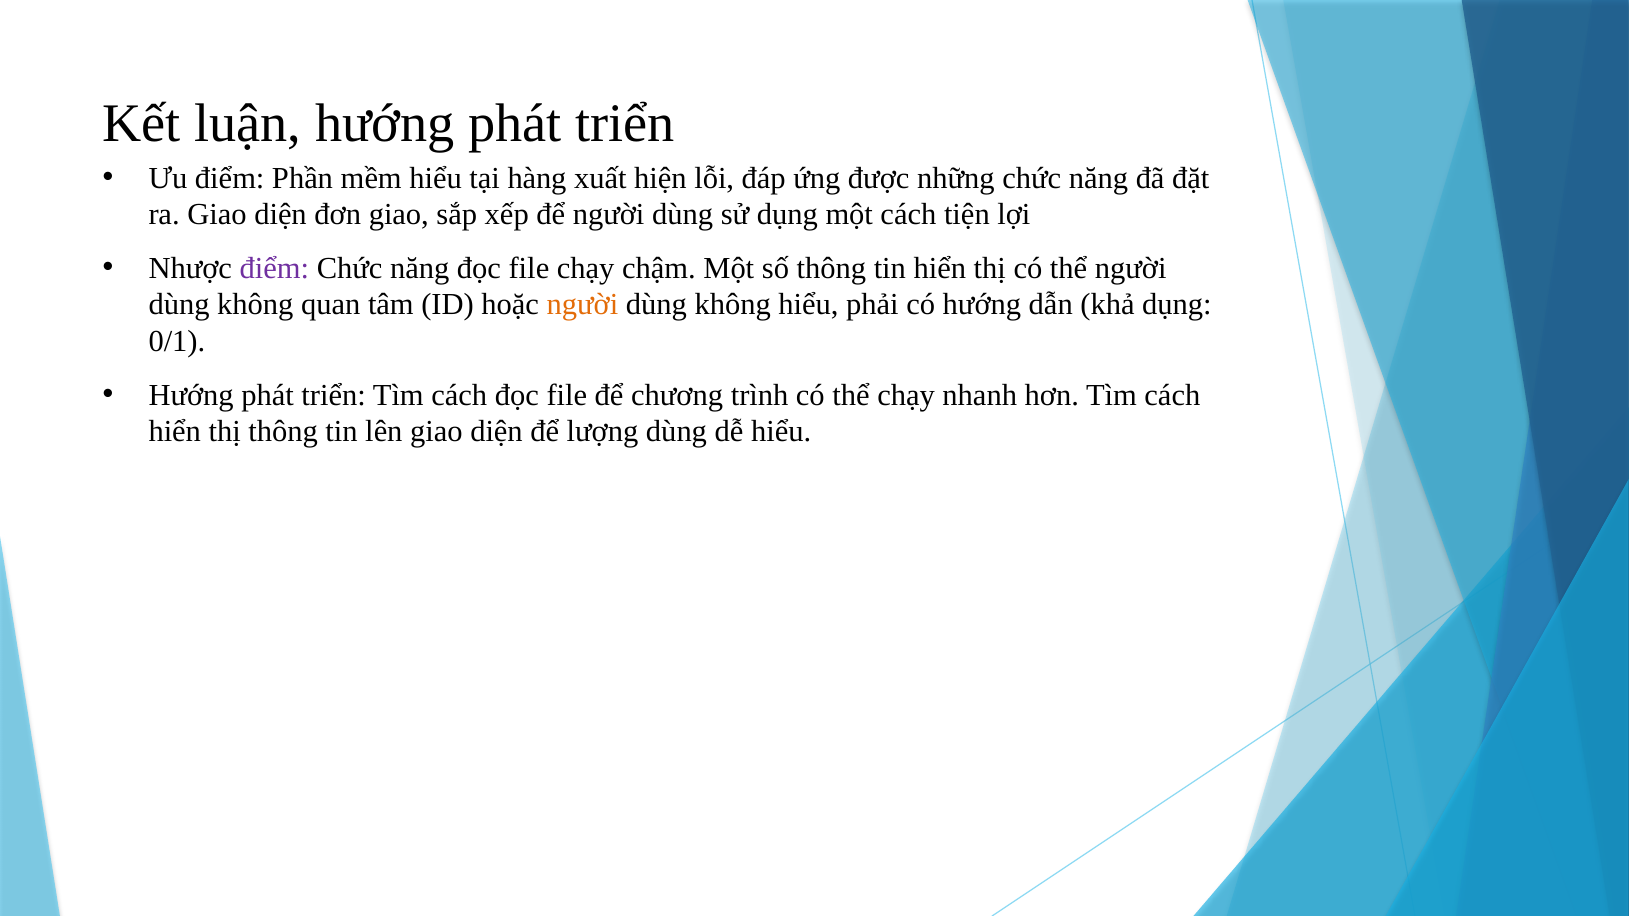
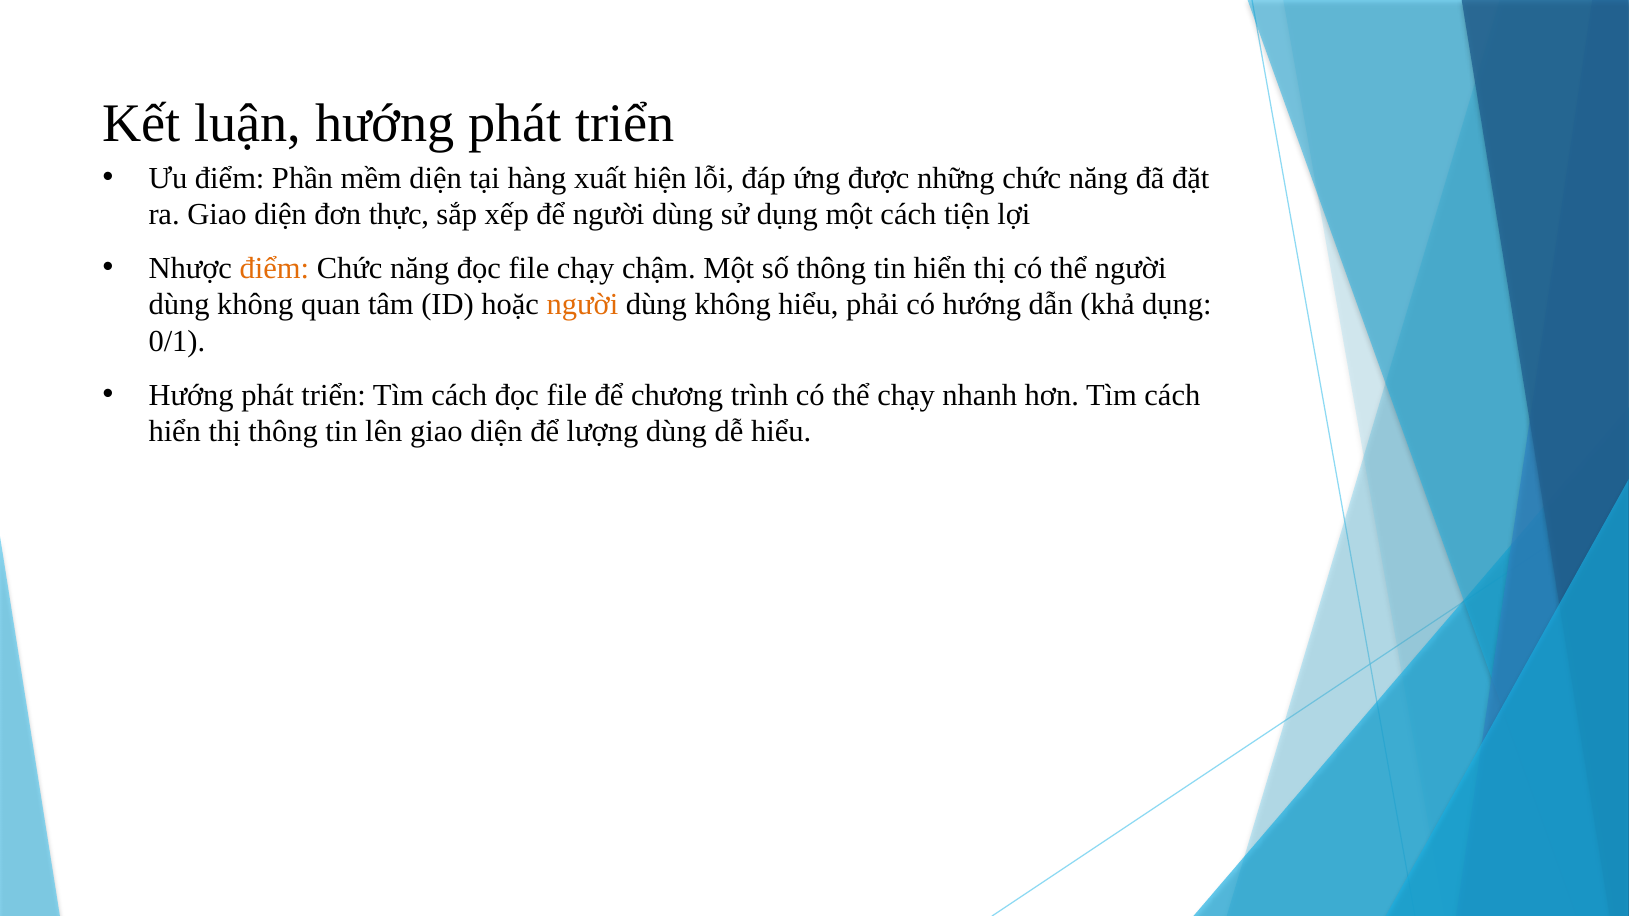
mềm hiểu: hiểu -> diện (436, 178)
đơn giao: giao -> thực (399, 215)
điểm colour: purple -> orange (274, 268)
